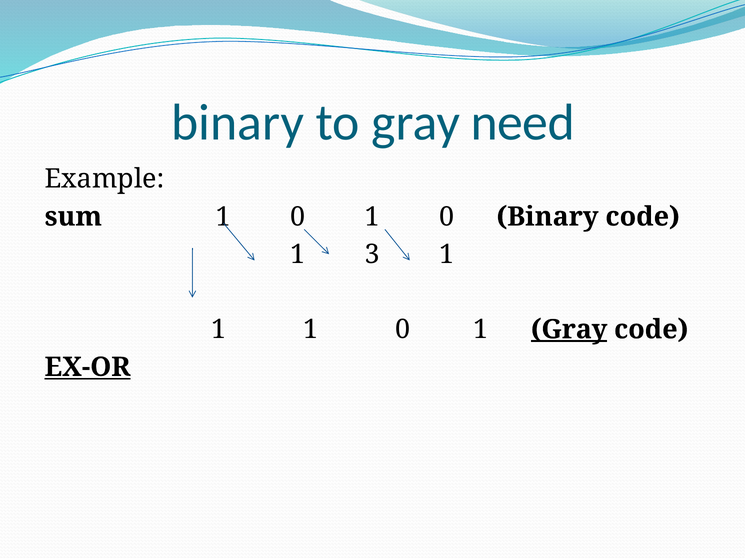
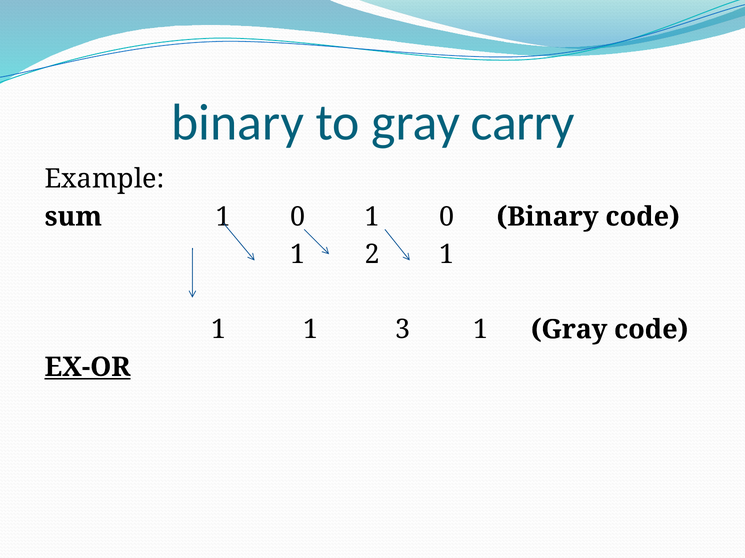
need: need -> carry (523, 123)
3: 3 -> 2 (372, 255)
1 1 0: 0 -> 3 (403, 330)
Gray underline: present -> none (569, 330)
